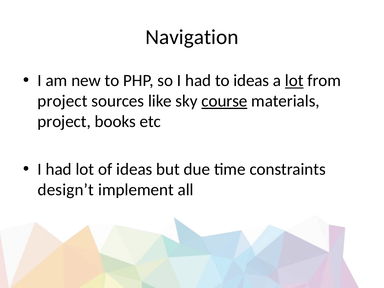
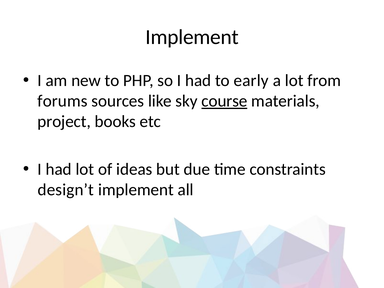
Navigation: Navigation -> Implement (192, 37)
to ideas: ideas -> early (251, 81)
lot underline: present -> none (294, 81)
project: project -> forums (62, 101)
